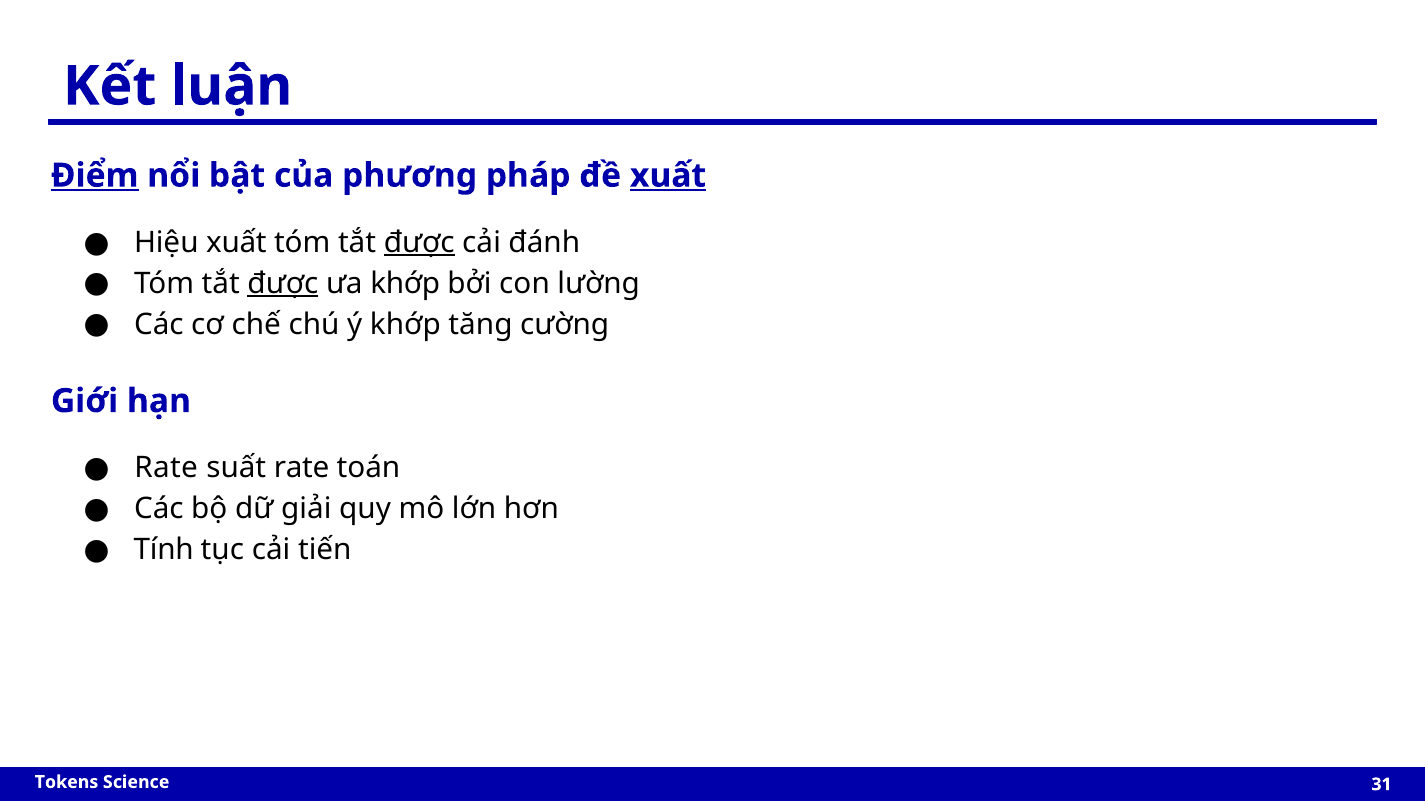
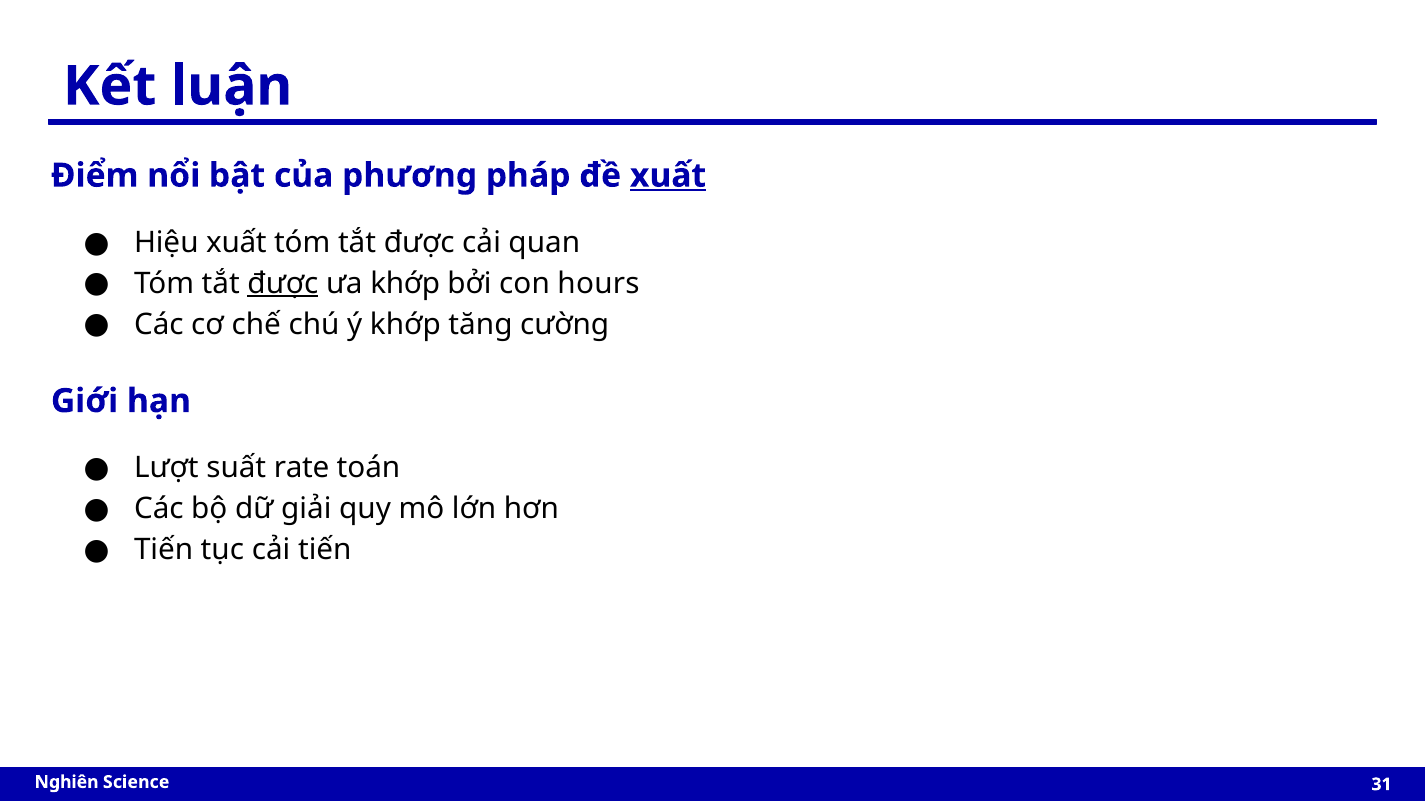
Điểm underline: present -> none (95, 176)
được underline: present -> none (419, 243)
đánh: đánh -> quan (544, 243)
lường: lường -> hours (599, 284)
Rate: Rate -> Lượt (166, 468)
Tính: Tính -> Tiến (164, 550)
Tokens: Tokens -> Nghiên (67, 783)
